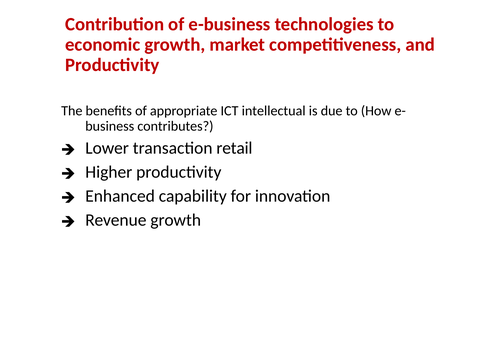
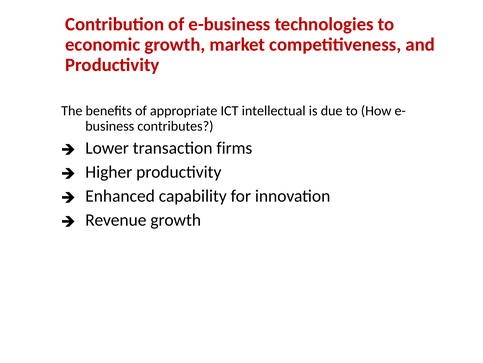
retail: retail -> firms (234, 148)
